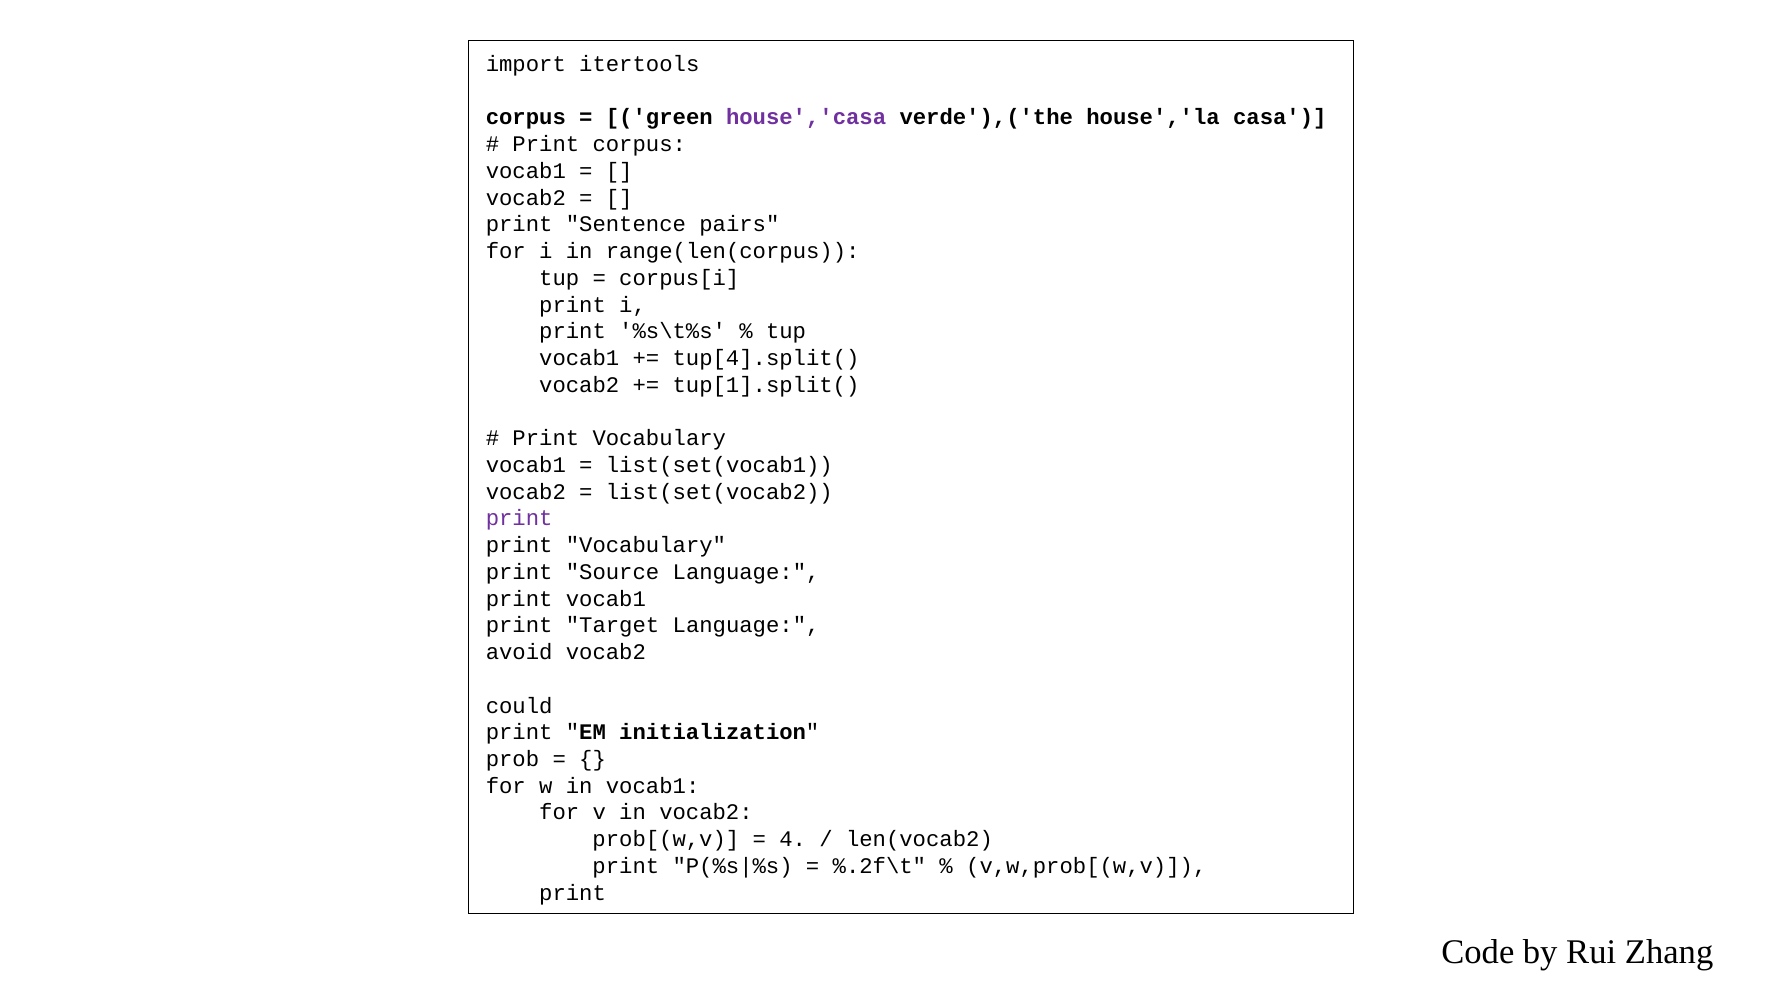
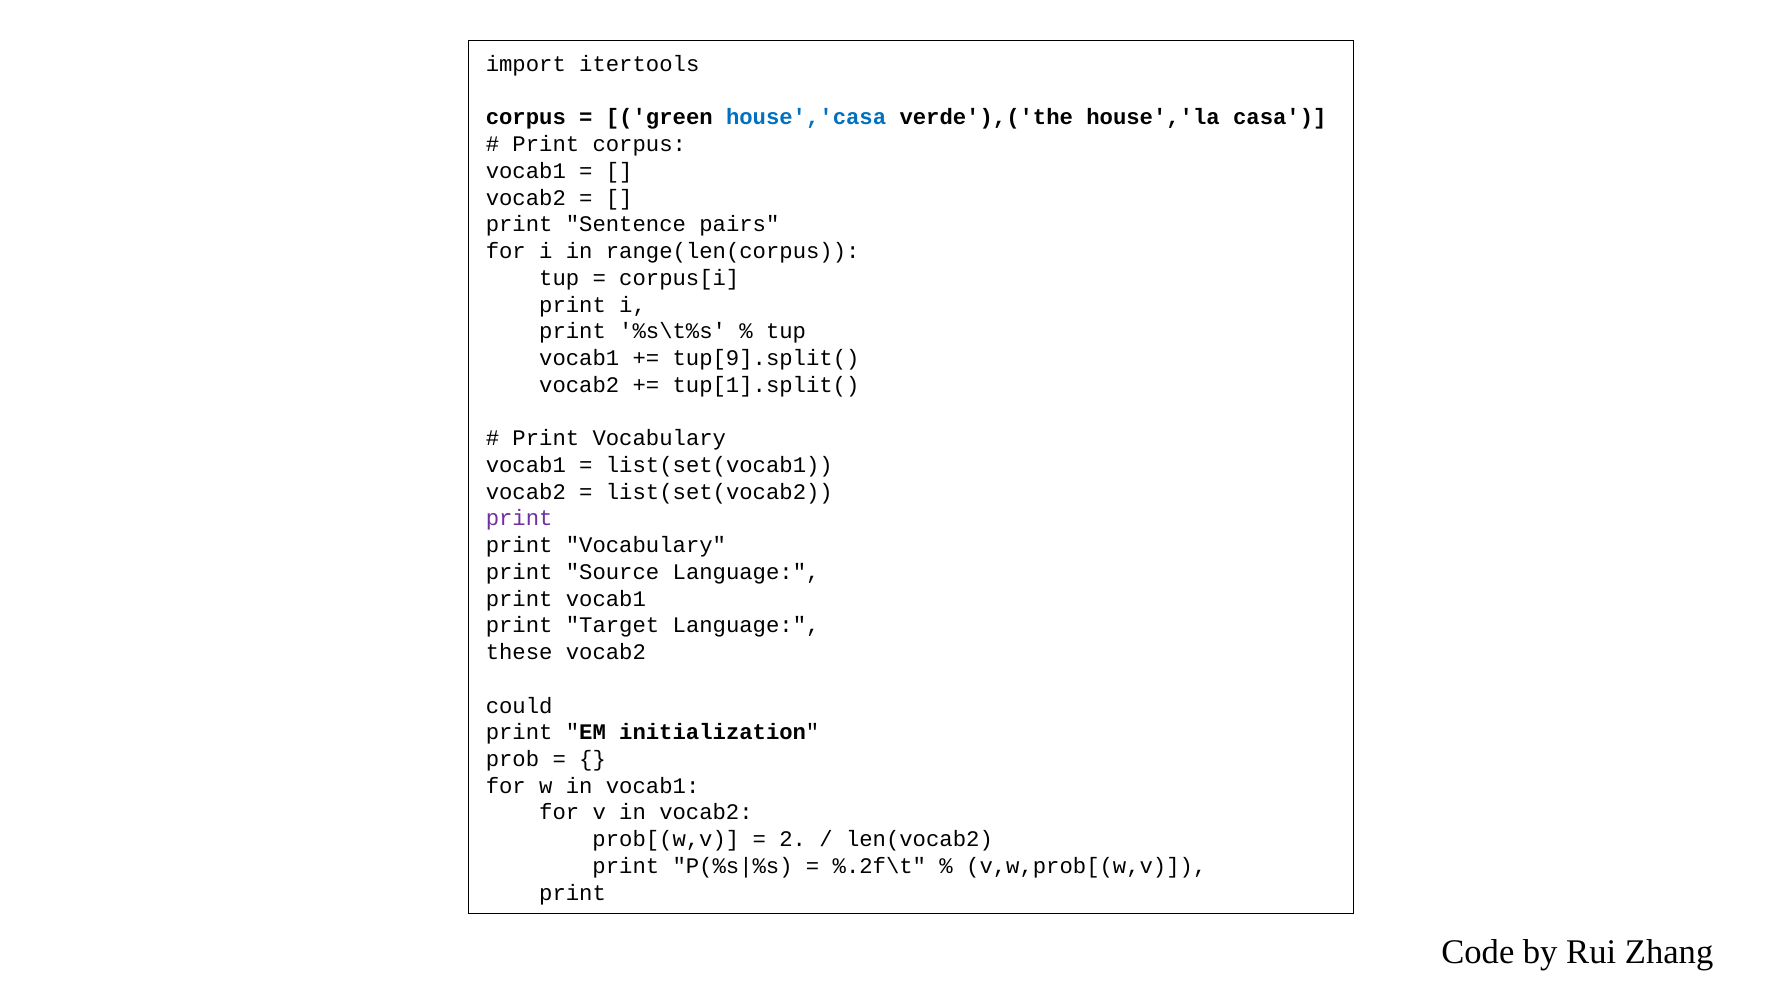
house','casa colour: purple -> blue (806, 118)
tup[4].split(: tup[4].split( -> tup[9].split( (766, 358)
avoid: avoid -> these (519, 652)
4: 4 -> 2 (793, 840)
